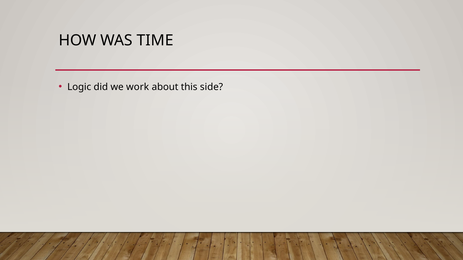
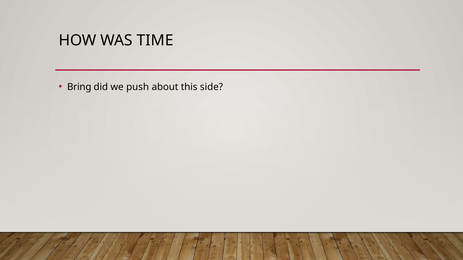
Logic: Logic -> Bring (79, 87)
work: work -> push (138, 87)
